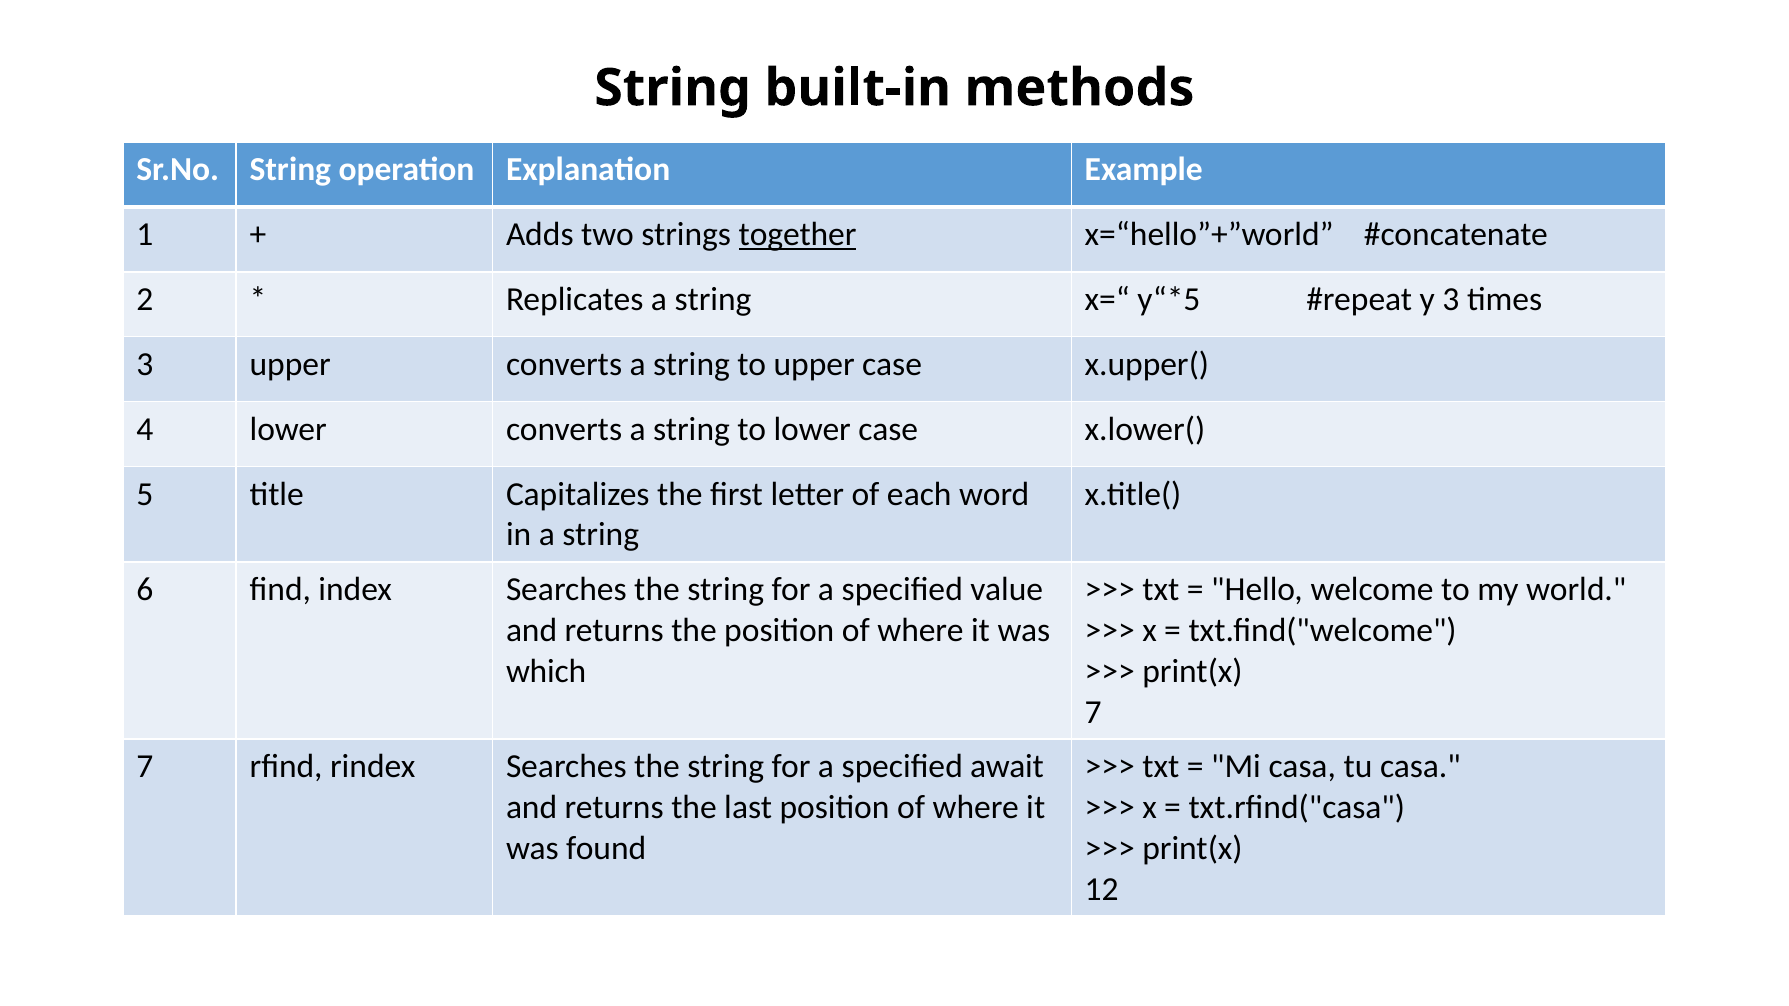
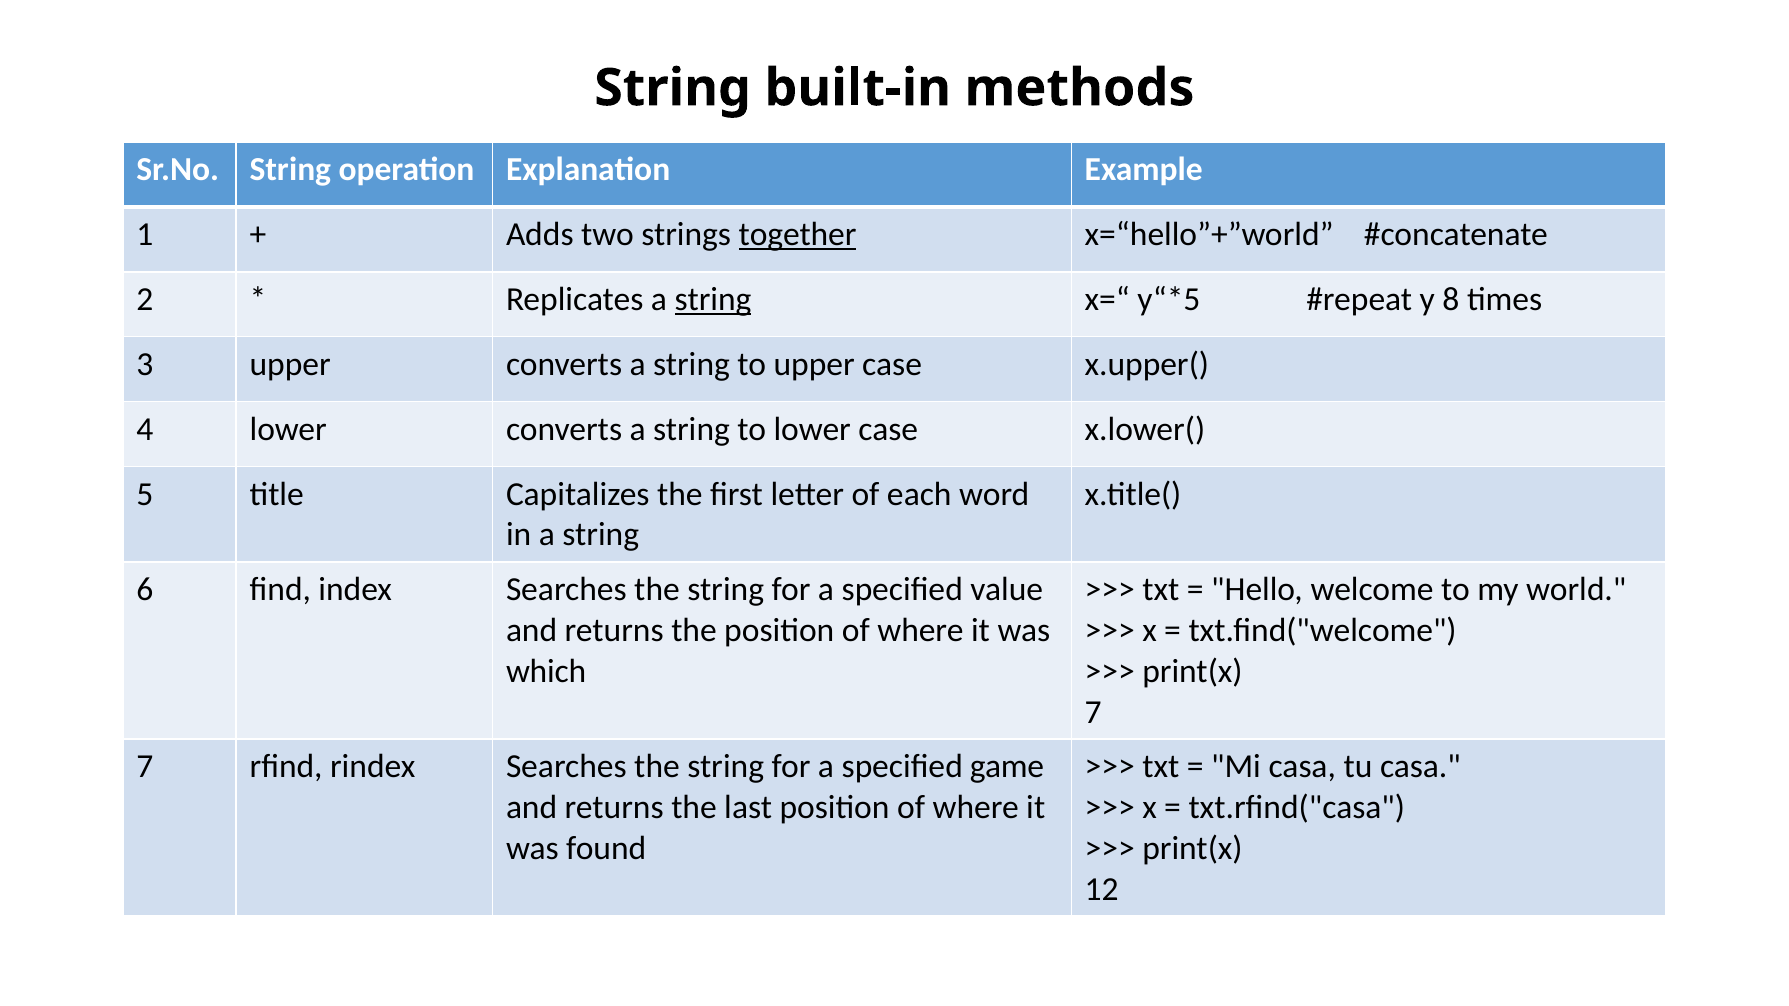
string underline: none -> present (713, 300)
y 3: 3 -> 8 (1451, 300)
await: await -> game (1007, 767)
